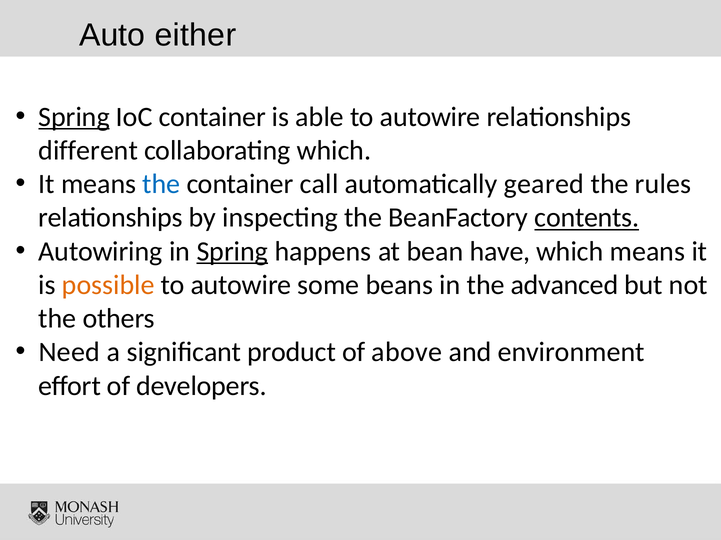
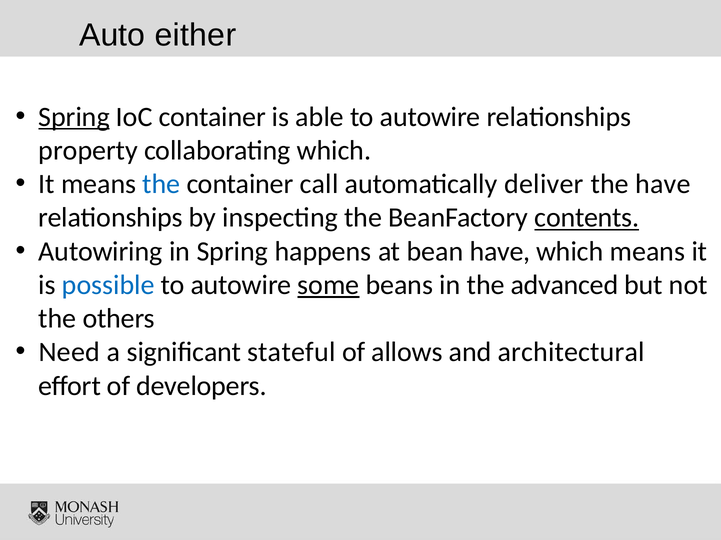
different: different -> property (88, 151)
geared: geared -> deliver (544, 184)
the rules: rules -> have (663, 184)
Spring underline: present -> none (232, 252)
possible colour: orange -> blue (108, 285)
some underline: none -> present (328, 285)
product: product -> stateful (291, 353)
above: above -> allows (407, 353)
environment: environment -> architectural (571, 353)
